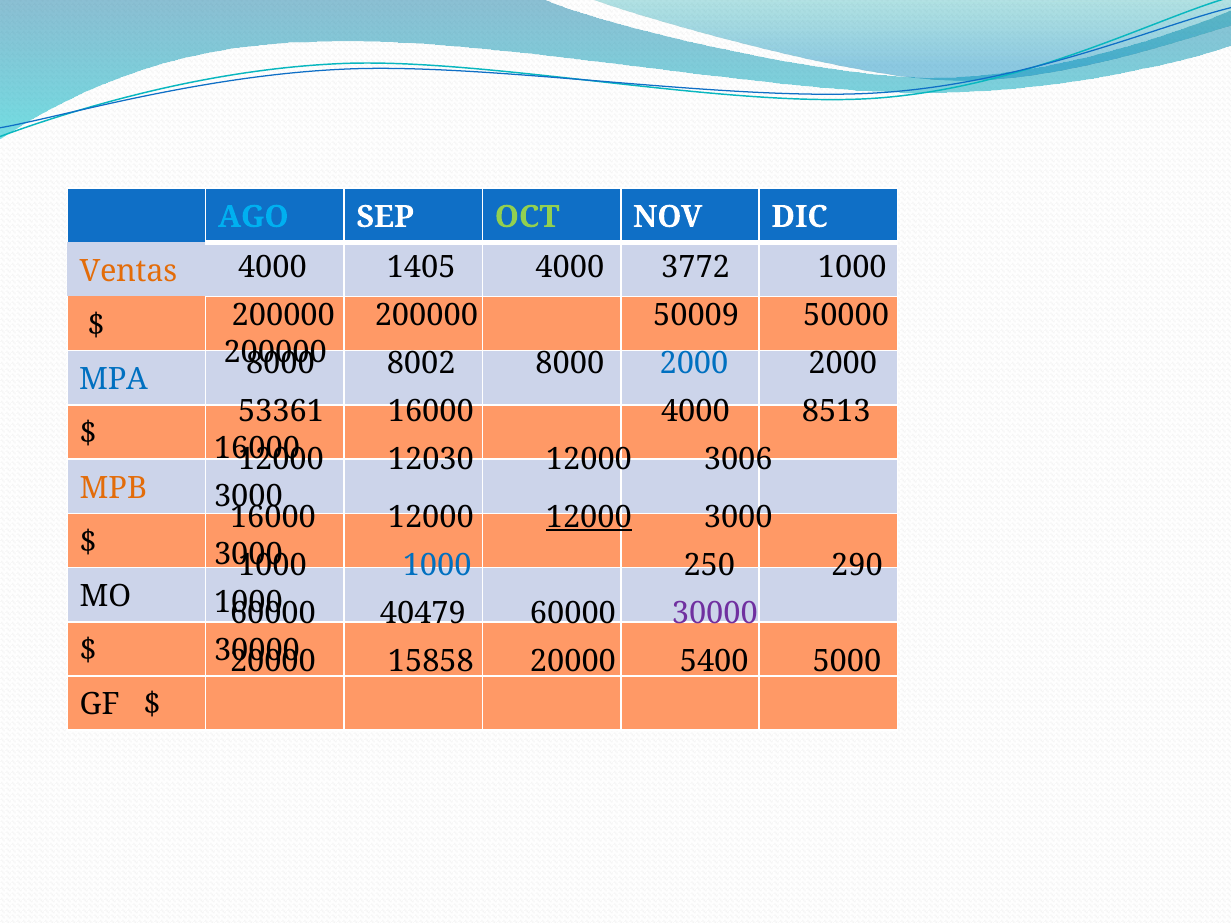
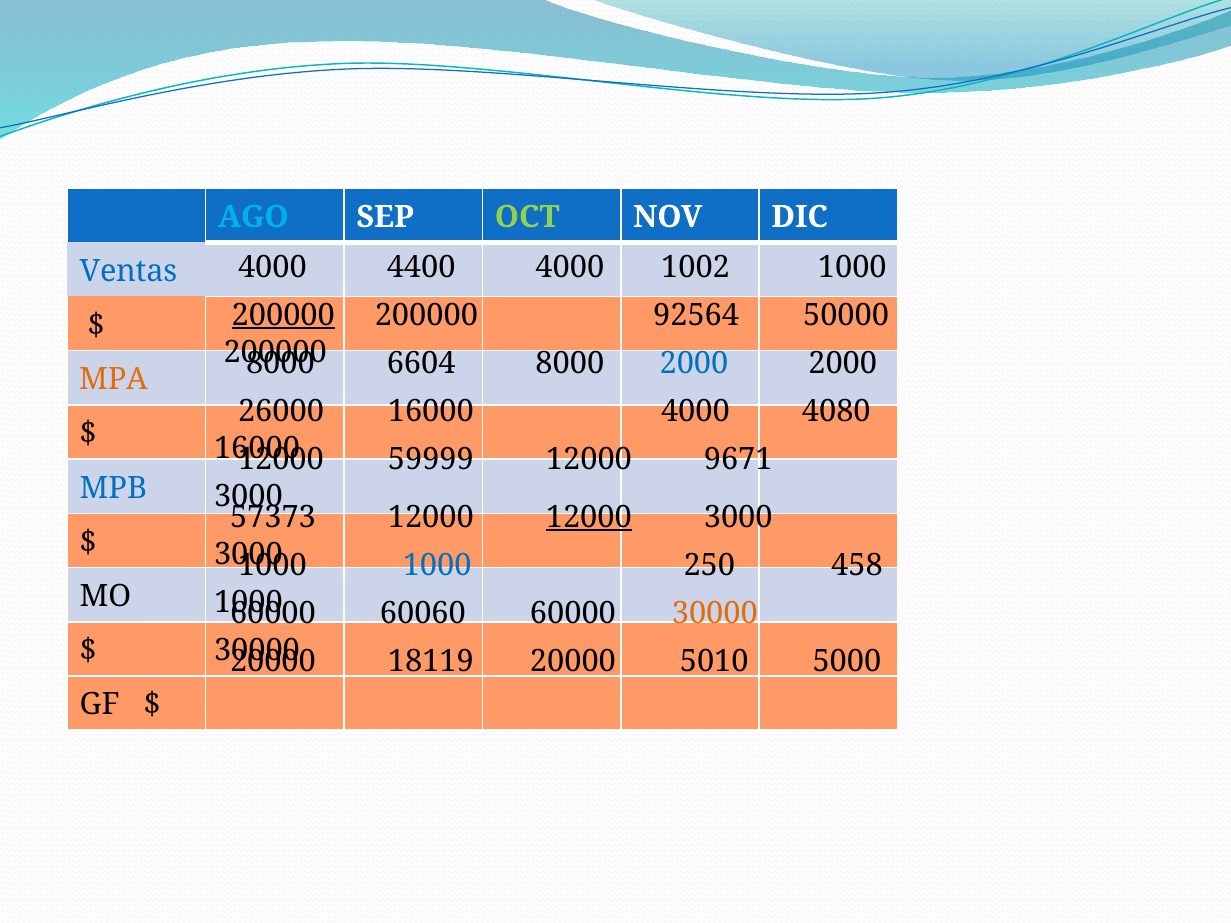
1405: 1405 -> 4400 (421, 267)
3772: 3772 -> 1002 (696, 267)
Ventas colour: orange -> blue (128, 271)
200000 underline: none -> present (283, 315)
50009: 50009 -> 92564 (696, 315)
8002: 8002 -> 6604 (421, 363)
MPA colour: blue -> orange (114, 380)
53361: 53361 -> 26000 (281, 411)
8513: 8513 -> 4080 (836, 411)
12030: 12030 -> 59999 (431, 459)
3006: 3006 -> 9671 (738, 459)
MPB colour: orange -> blue (113, 488)
16000: 16000 -> 57373 (273, 517)
290: 290 -> 458 (857, 565)
40479: 40479 -> 60060 (423, 613)
30000 colour: purple -> orange (715, 613)
15858: 15858 -> 18119 (431, 661)
5400: 5400 -> 5010 (714, 661)
